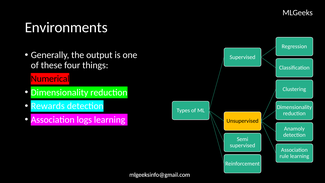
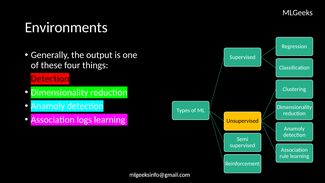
Numerical: Numerical -> Detection (50, 79)
Rewards: Rewards -> Anamoly (48, 106)
